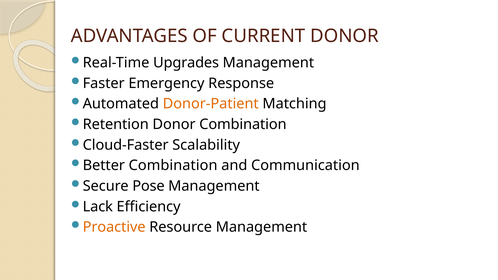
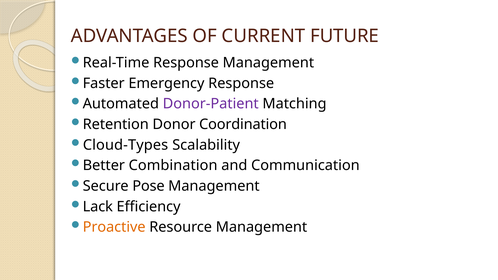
CURRENT DONOR: DONOR -> FUTURE (345, 36)
Real-Time Upgrades: Upgrades -> Response (186, 63)
Donor-Patient colour: orange -> purple (211, 104)
Donor Combination: Combination -> Coordination (243, 124)
Cloud-Faster: Cloud-Faster -> Cloud-Types (126, 145)
